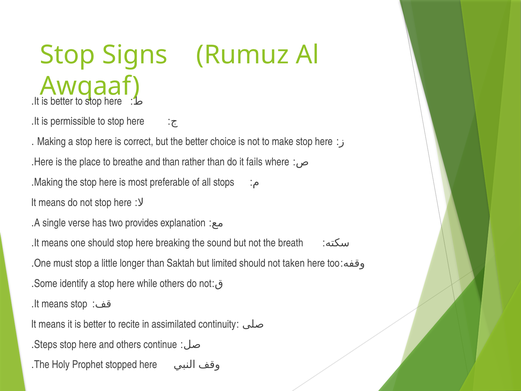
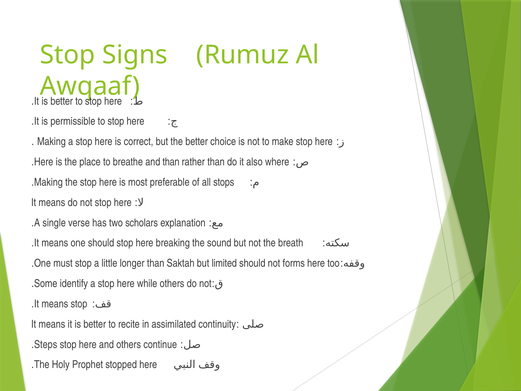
fails: fails -> also (254, 162)
provides: provides -> scholars (142, 223)
taken: taken -> forms (294, 263)
